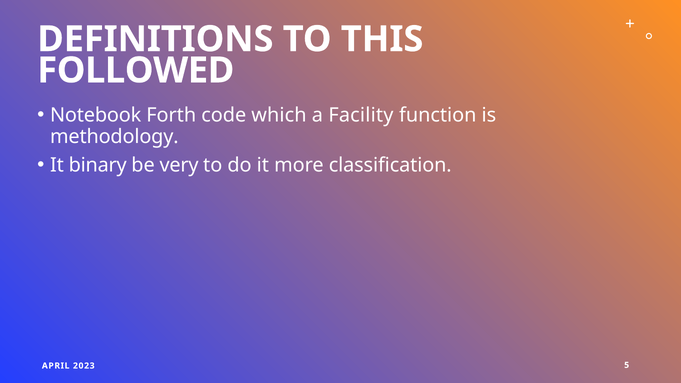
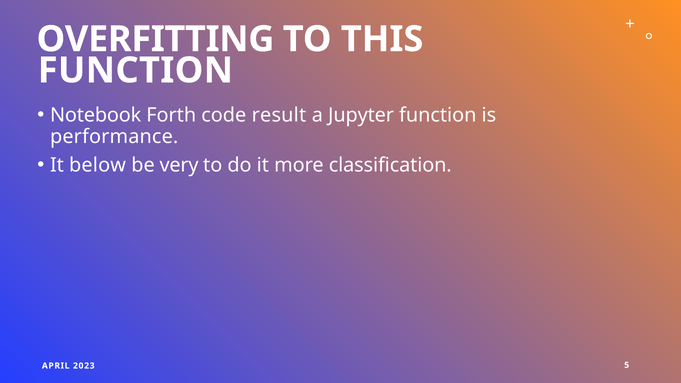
DEFINITIONS: DEFINITIONS -> OVERFITTING (156, 39)
FOLLOWED: FOLLOWED -> FUNCTION (135, 70)
which: which -> result (279, 115)
Facility: Facility -> Jupyter (361, 115)
methodology: methodology -> performance (114, 137)
binary: binary -> below (97, 165)
